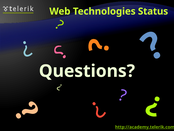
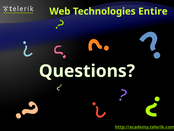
Status: Status -> Entire (153, 11)
